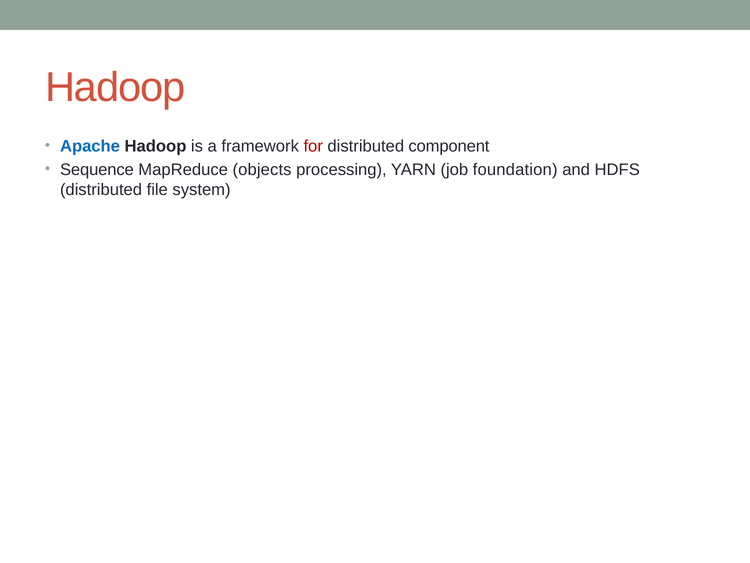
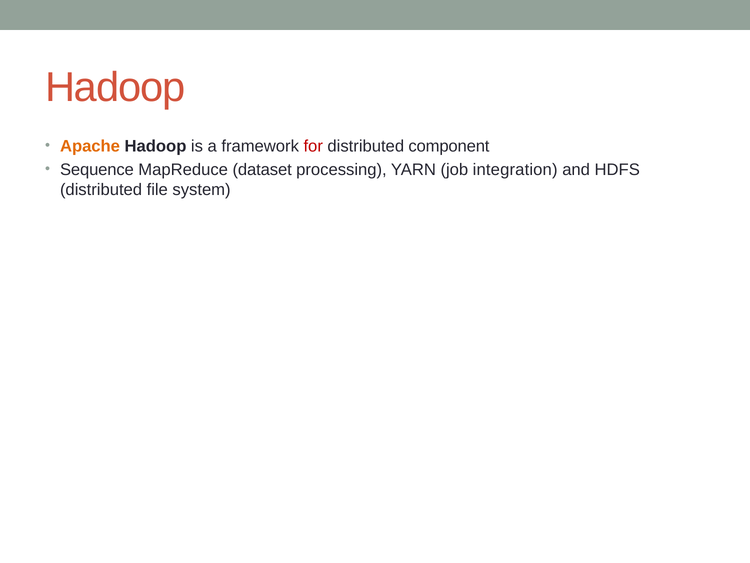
Apache colour: blue -> orange (90, 146)
objects: objects -> dataset (262, 169)
foundation: foundation -> integration (515, 169)
